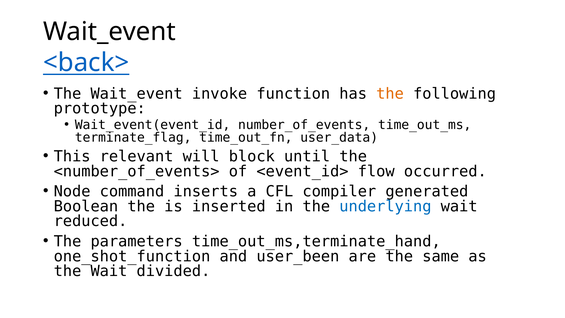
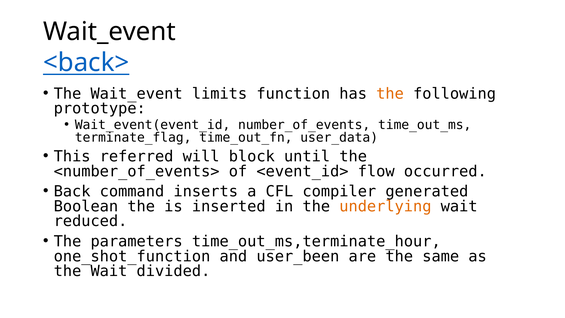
invoke: invoke -> limits (220, 94)
relevant: relevant -> referred (137, 156)
Node: Node -> Back (72, 191)
underlying colour: blue -> orange (385, 206)
time_out_ms,terminate_hand: time_out_ms,terminate_hand -> time_out_ms,terminate_hour (316, 241)
